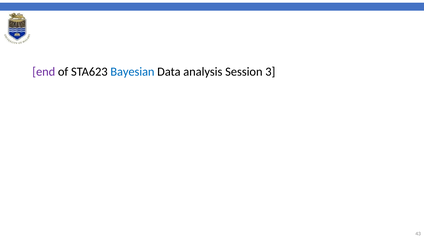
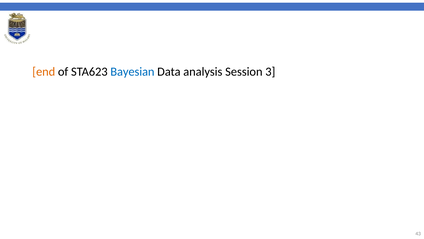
end colour: purple -> orange (44, 72)
